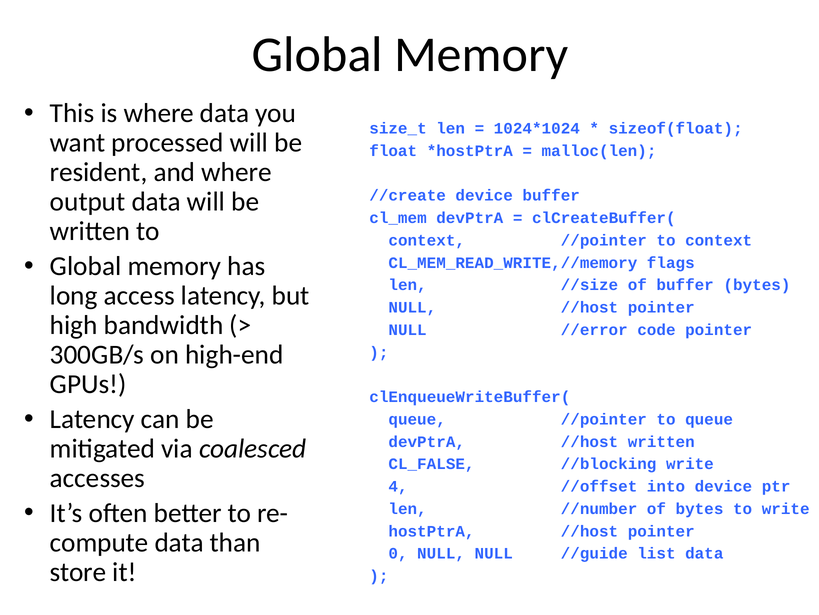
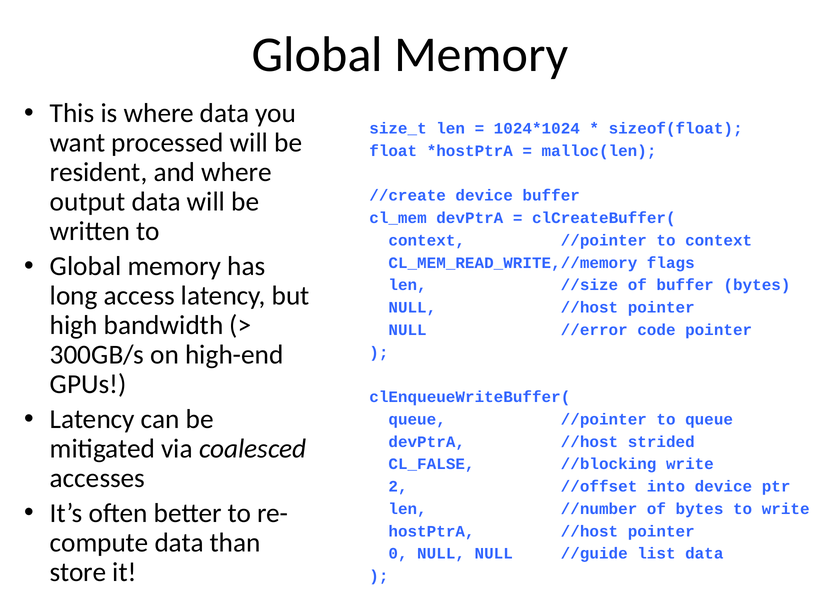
//host written: written -> strided (661, 441)
4: 4 -> 2 (398, 486)
